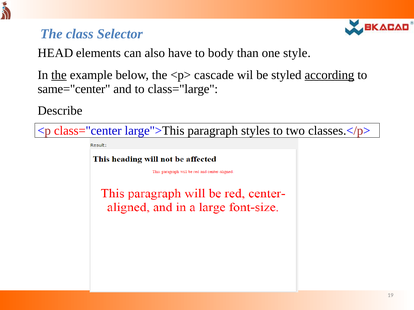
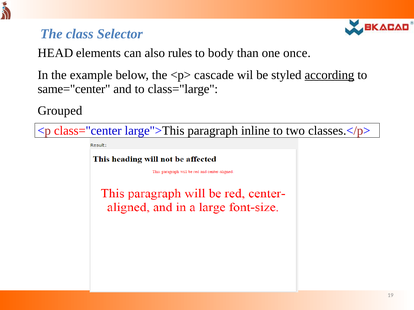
have: have -> rules (180, 53)
style: style -> once (297, 53)
the underline: present -> none (59, 75)
Describe: Describe -> Grouped (60, 111)
styles: styles -> inline (255, 131)
